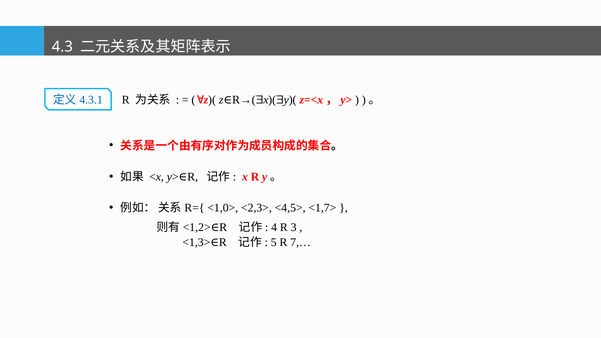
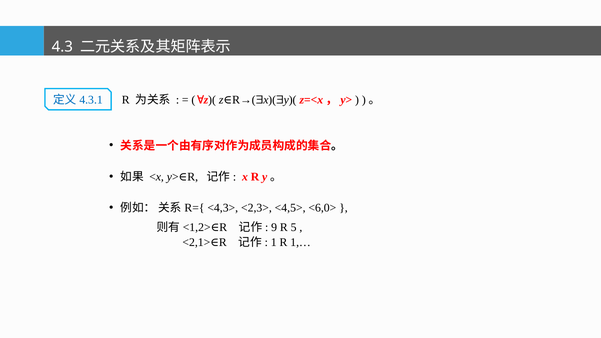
<1,0>: <1,0> -> <4,3> (223, 208)
<1,7>: <1,7> -> <6,0> (322, 208)
4: 4 -> 9 (274, 228)
3: 3 -> 5 (294, 228)
<1,3>: <1,3> -> <2,1> (196, 243)
5: 5 -> 1 (274, 243)
7,…: 7,… -> 1,… (301, 243)
